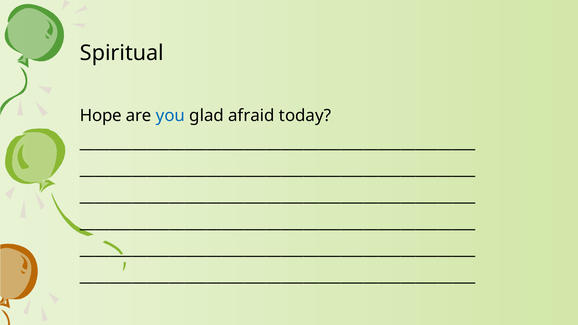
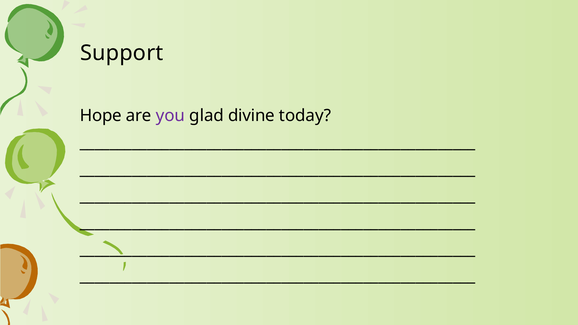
Spiritual: Spiritual -> Support (122, 53)
you colour: blue -> purple (170, 116)
afraid: afraid -> divine (251, 116)
